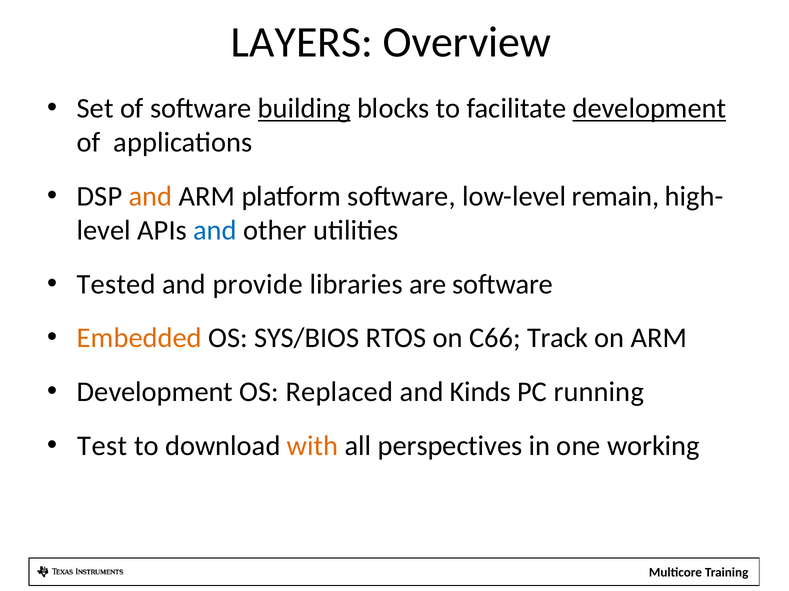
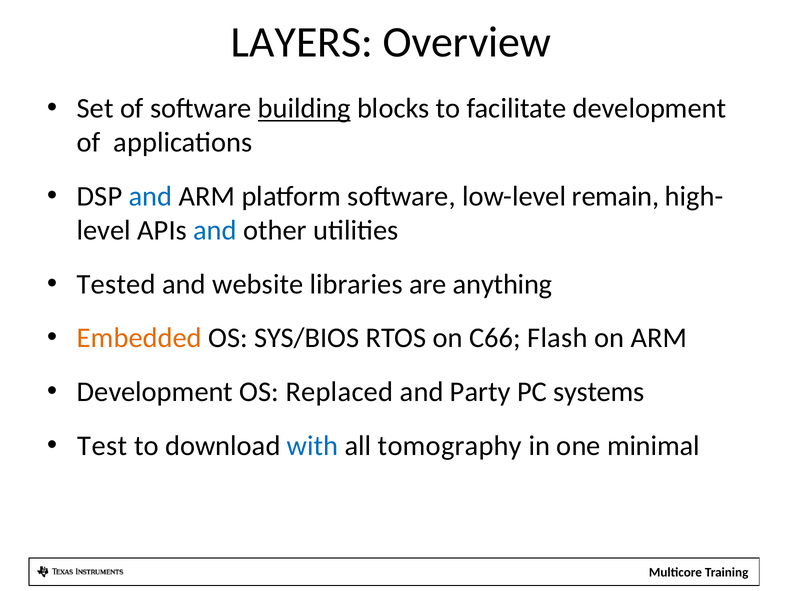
development underline: present -> none (649, 109)
and colour: orange -> blue (150, 197)
provide: provide -> website (258, 285)
are software: software -> anything (503, 285)
Track: Track -> Flash (557, 339)
Kinds: Kinds -> Party (480, 392)
running: running -> systems (599, 392)
with colour: orange -> blue (313, 446)
perspectives: perspectives -> tomography (450, 446)
working: working -> minimal (653, 446)
